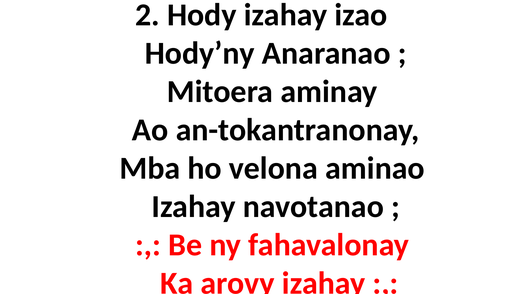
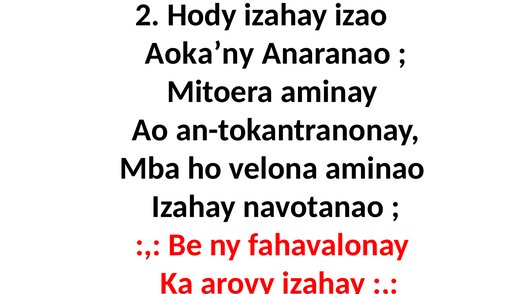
Hody’ny: Hody’ny -> Aoka’ny (200, 53)
